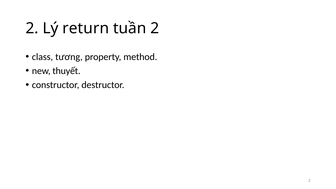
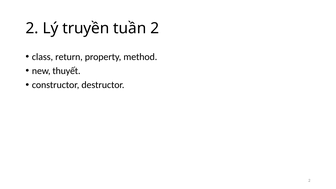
return: return -> truyền (86, 28)
tương: tương -> return (69, 57)
